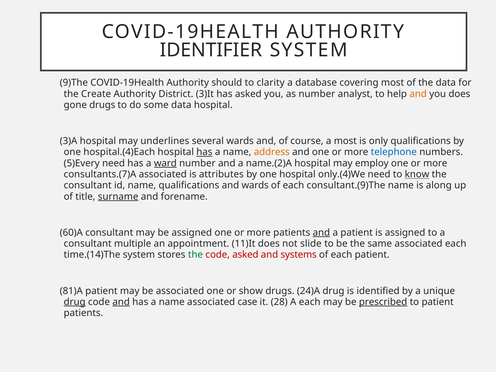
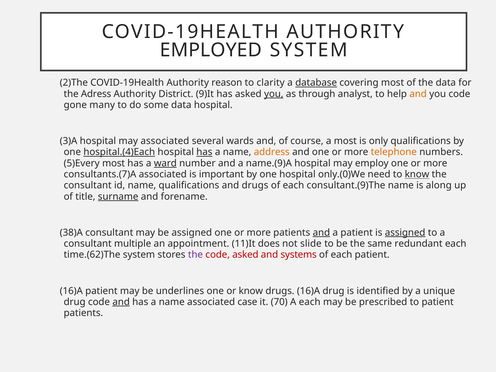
IDENTIFIER: IDENTIFIER -> EMPLOYED (211, 50)
9)The: 9)The -> 2)The (74, 83)
should: should -> reason (227, 83)
database underline: none -> present (316, 83)
Create: Create -> Adress (96, 94)
3)It: 3)It -> 9)It (205, 94)
you underline: none -> present (274, 94)
as number: number -> through (317, 94)
you does: does -> code (459, 94)
gone drugs: drugs -> many (102, 105)
may underlines: underlines -> associated (165, 141)
hospital.(4)Each underline: none -> present (119, 152)
telephone colour: blue -> orange (394, 152)
need: need -> most (114, 163)
name.(2)A: name.(2)A -> name.(9)A (269, 163)
attributes: attributes -> important (221, 174)
only.(4)We: only.(4)We -> only.(0)We (342, 174)
and wards: wards -> drugs (255, 185)
60)A: 60)A -> 38)A (71, 233)
assigned underline: none -> present (405, 233)
same associated: associated -> redundant (419, 244)
time.(14)The: time.(14)The -> time.(62)The (92, 255)
the colour: green -> purple (195, 255)
81)A: 81)A -> 16)A (71, 291)
be associated: associated -> underlines (180, 291)
or show: show -> know (251, 291)
drugs 24)A: 24)A -> 16)A (309, 291)
drug underline: present -> none (75, 302)
28: 28 -> 70 (279, 302)
prescribed underline: present -> none (383, 302)
